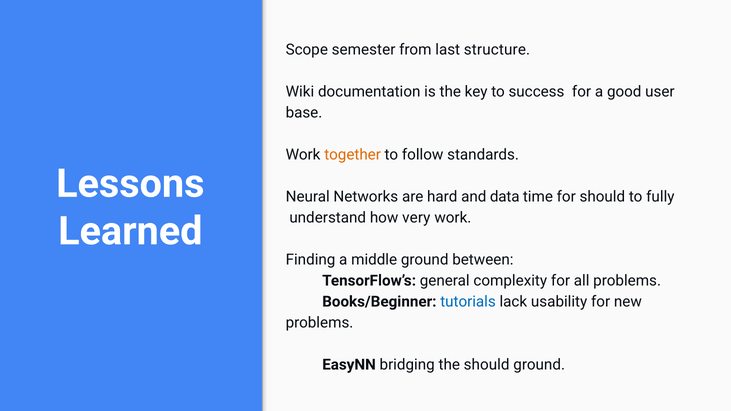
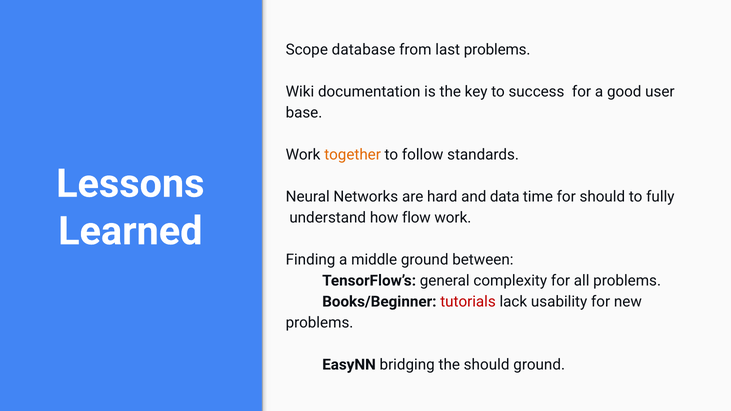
semester: semester -> database (364, 50)
last structure: structure -> problems (497, 50)
very: very -> flow (416, 218)
tutorials colour: blue -> red (468, 302)
